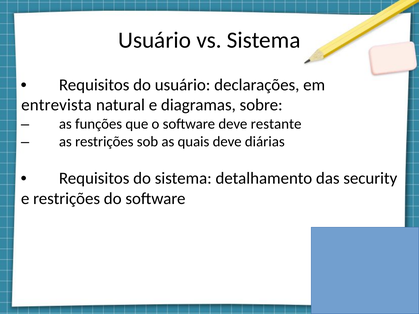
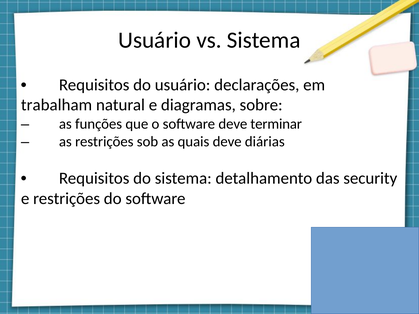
entrevista: entrevista -> trabalham (57, 105)
restante: restante -> terminar (276, 124)
